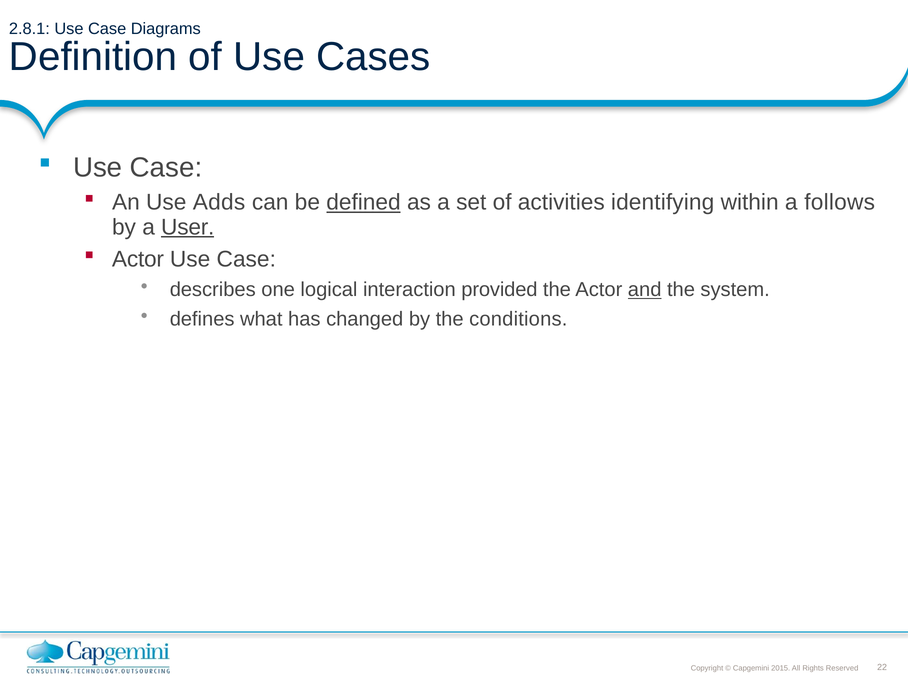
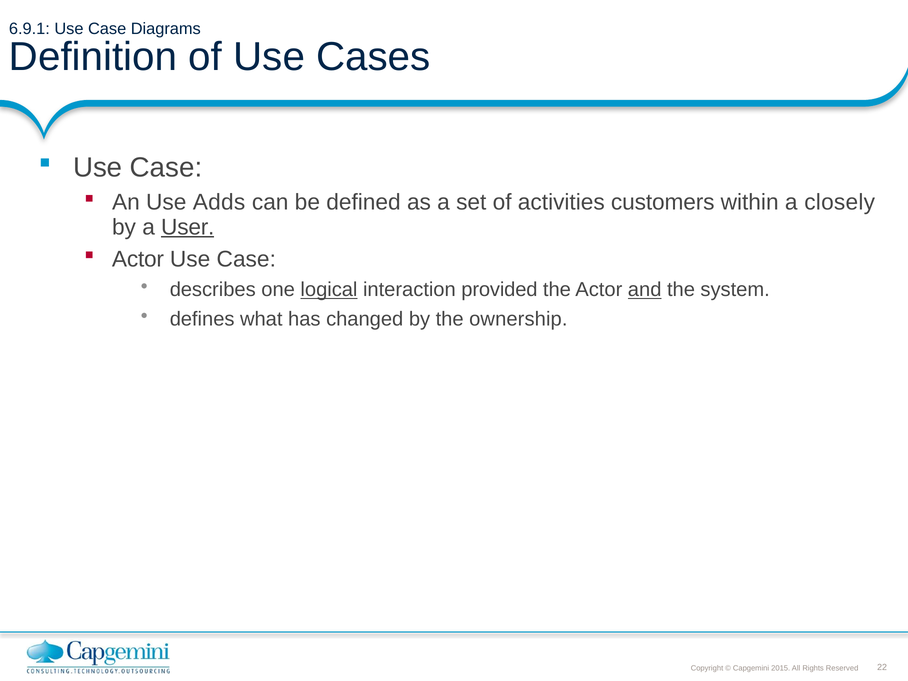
2.8.1: 2.8.1 -> 6.9.1 (29, 29)
defined underline: present -> none (364, 202)
identifying: identifying -> customers (663, 202)
follows: follows -> closely (840, 202)
logical underline: none -> present (329, 290)
conditions: conditions -> ownership (518, 319)
